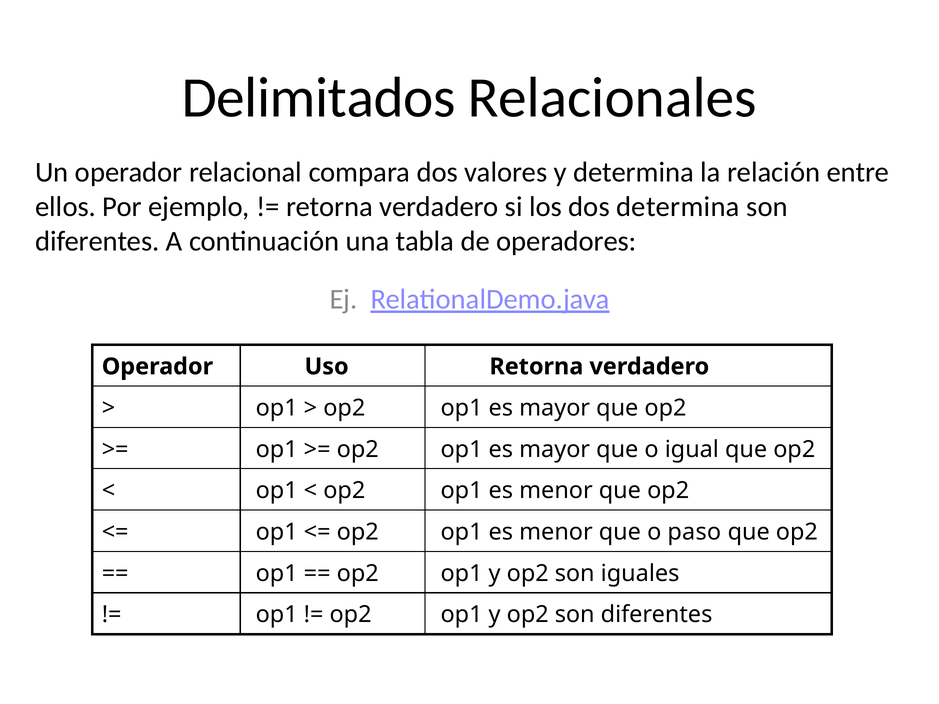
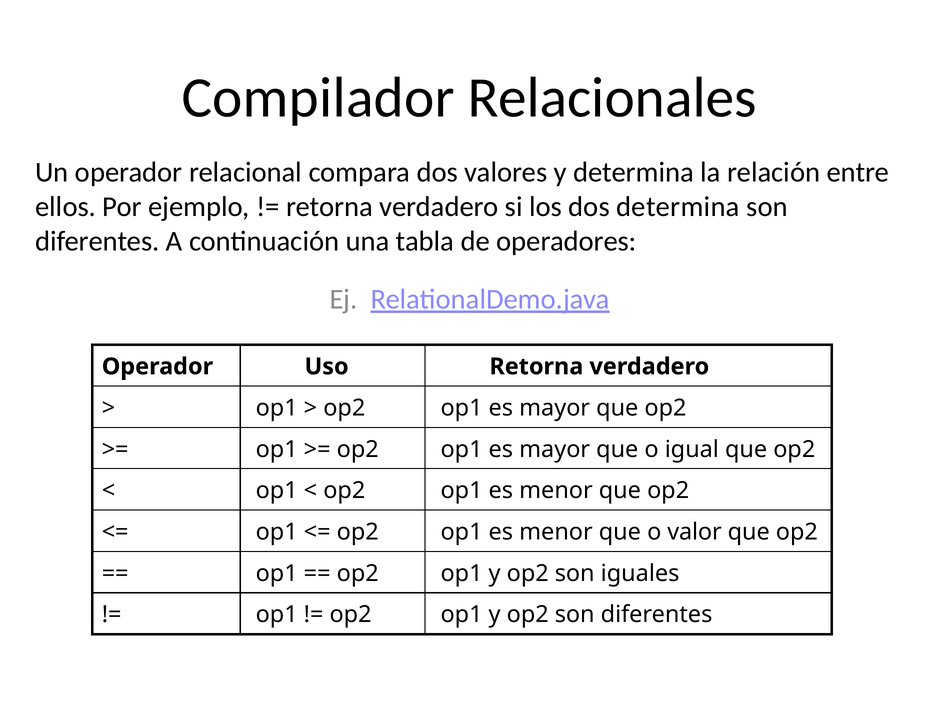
Delimitados: Delimitados -> Compilador (318, 98)
paso: paso -> valor (695, 532)
